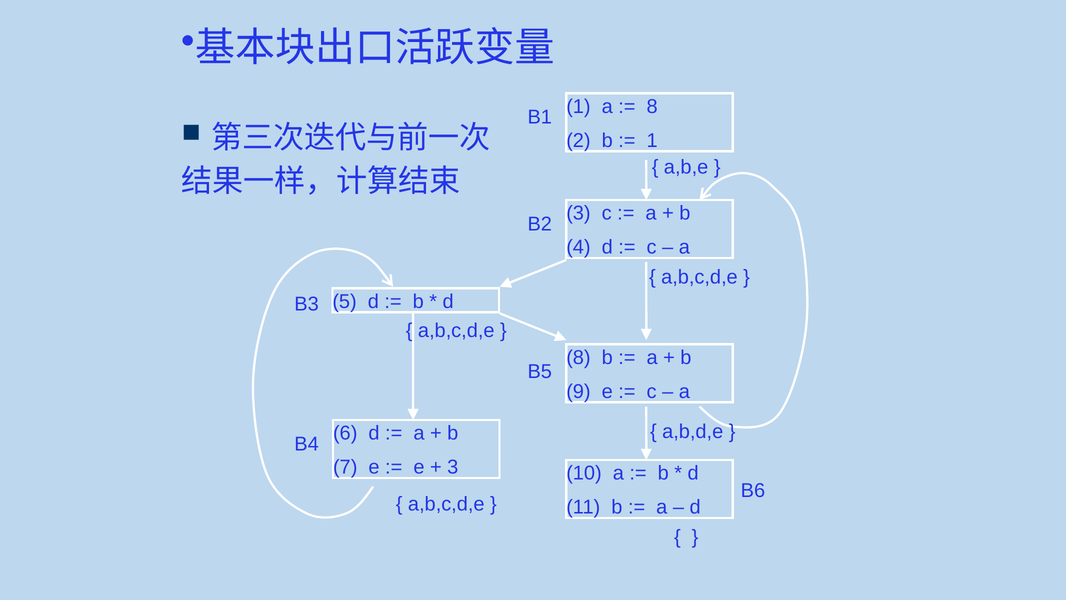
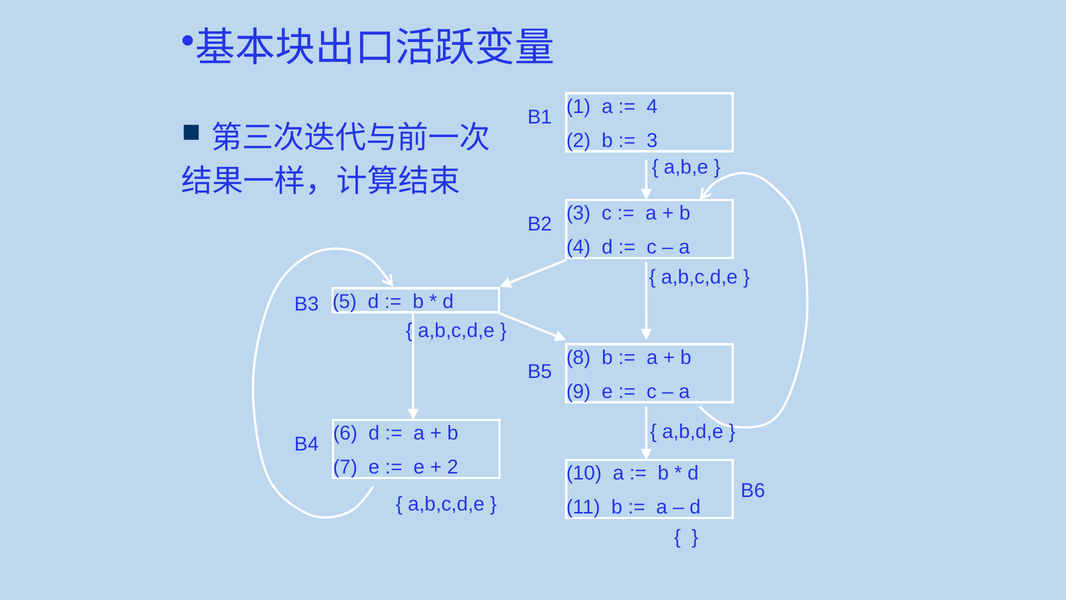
8: 8 -> 4 (652, 107)
1: 1 -> 3 (652, 141)
3: 3 -> 2 (453, 467)
